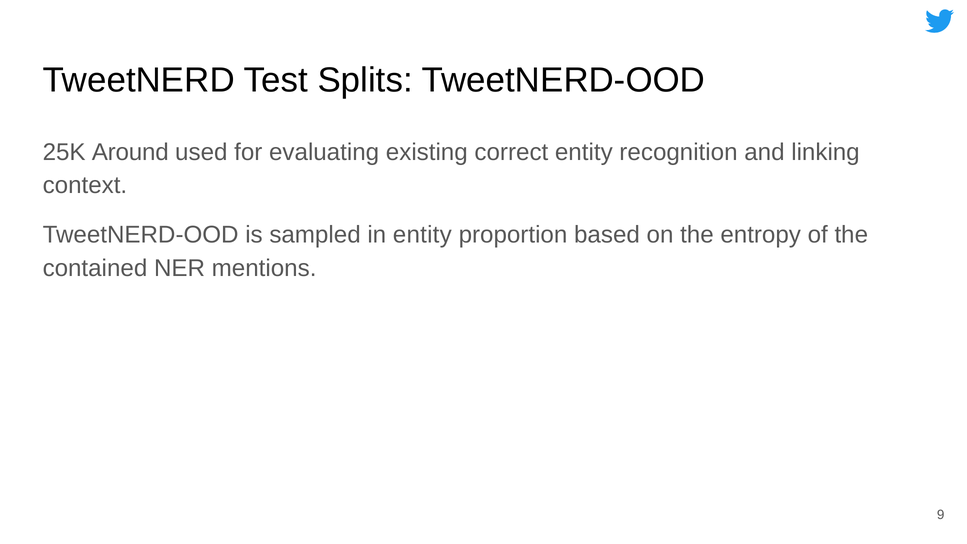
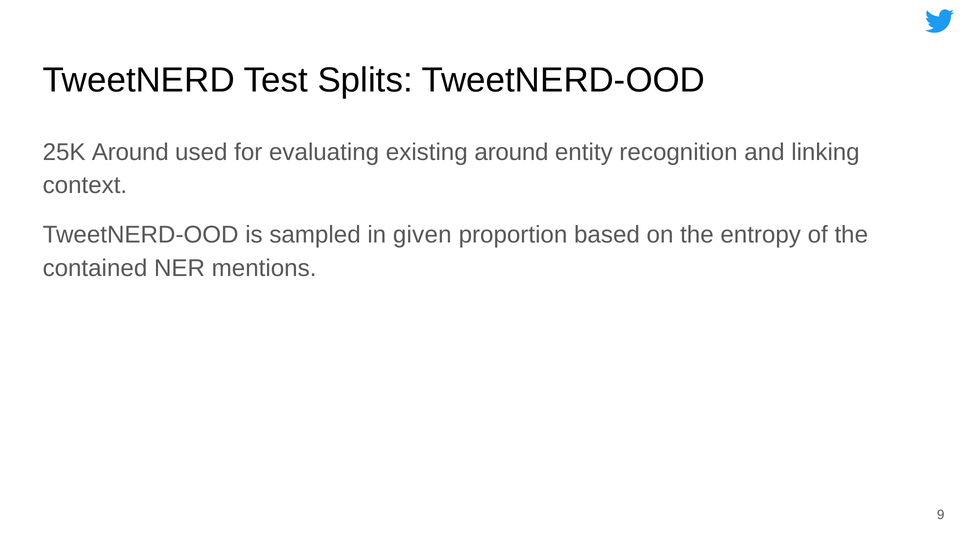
existing correct: correct -> around (512, 152)
in entity: entity -> given (422, 235)
